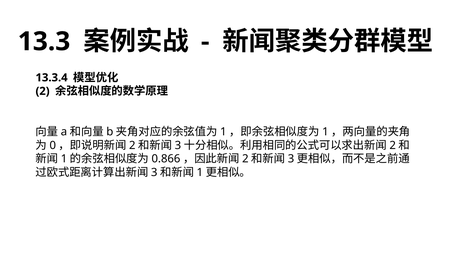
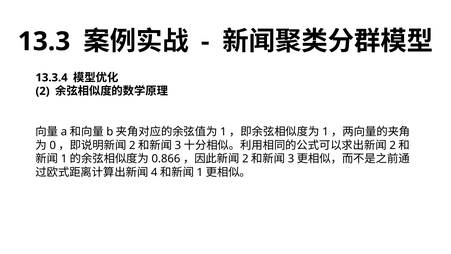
3: 3 -> 4 (154, 172)
